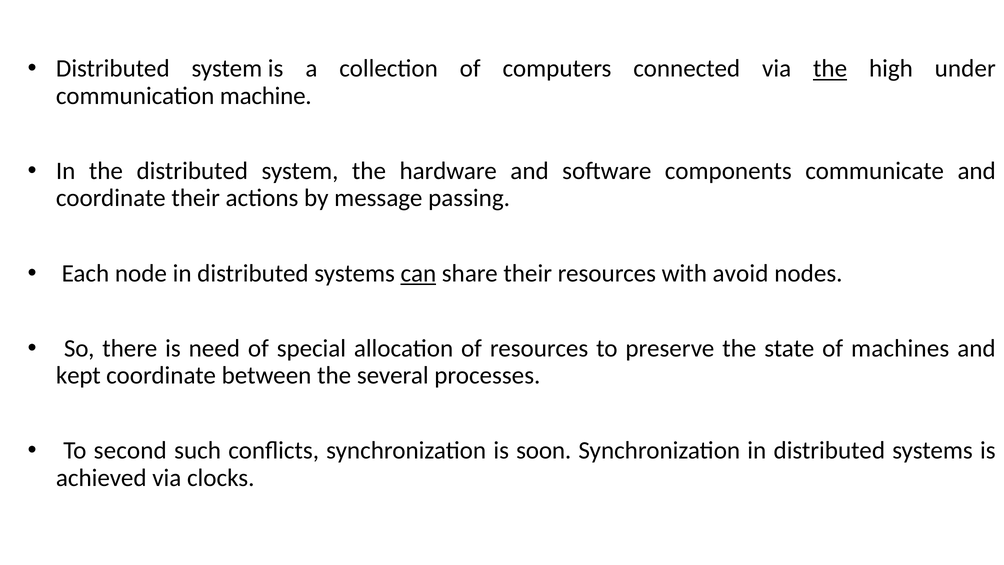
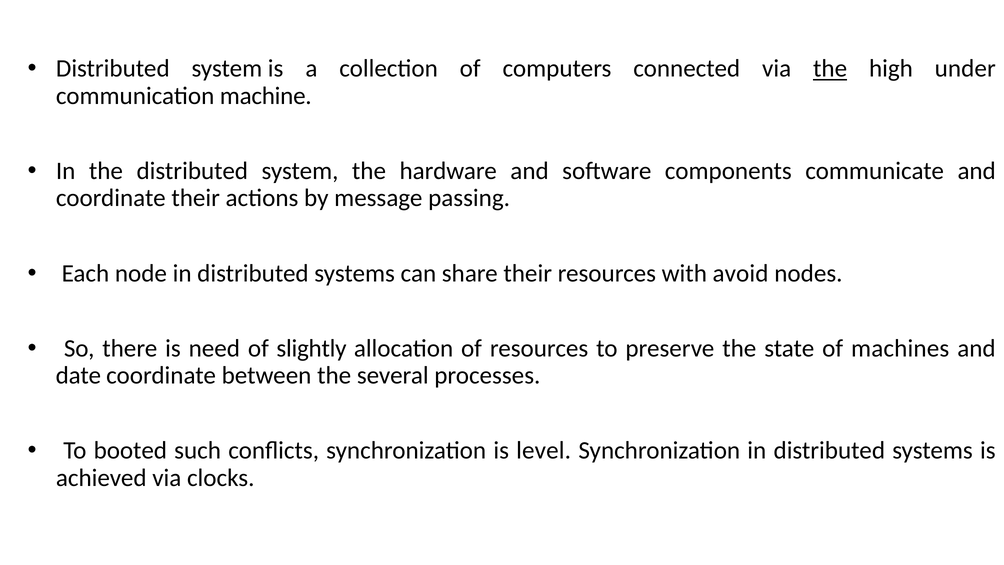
can underline: present -> none (418, 273)
special: special -> slightly (311, 348)
kept: kept -> date (78, 375)
second: second -> booted (130, 450)
soon: soon -> level (544, 450)
